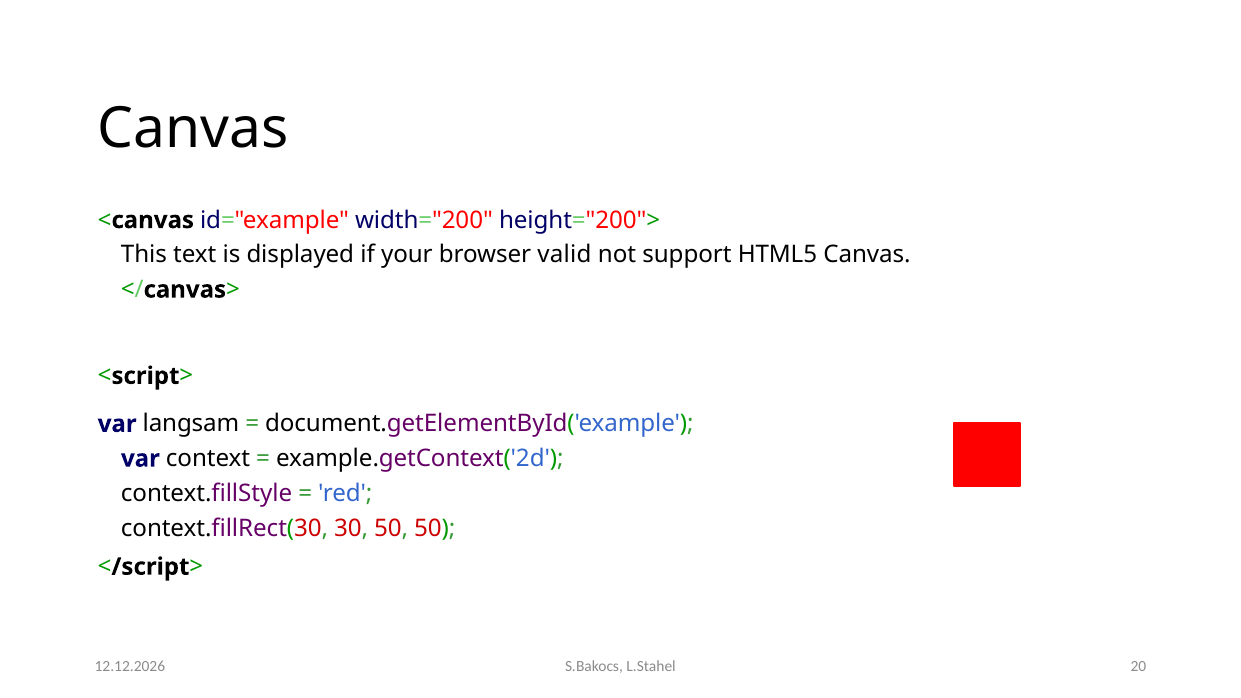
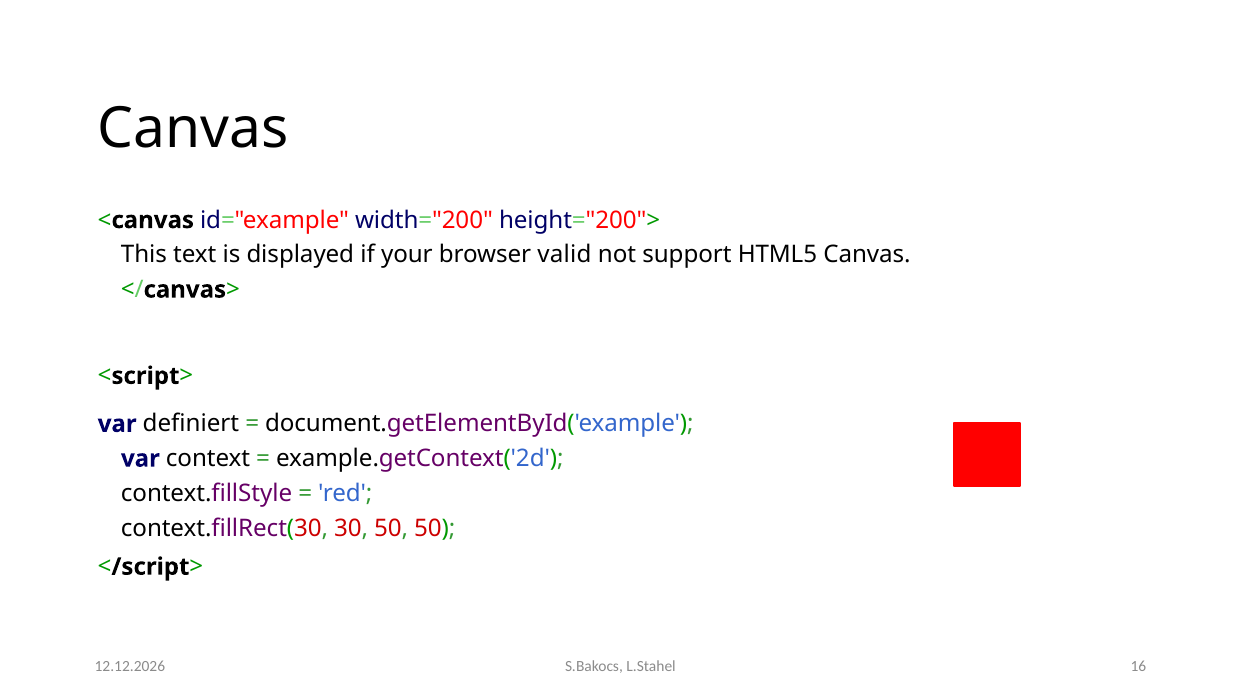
langsam: langsam -> definiert (191, 424)
20: 20 -> 16 (1138, 666)
